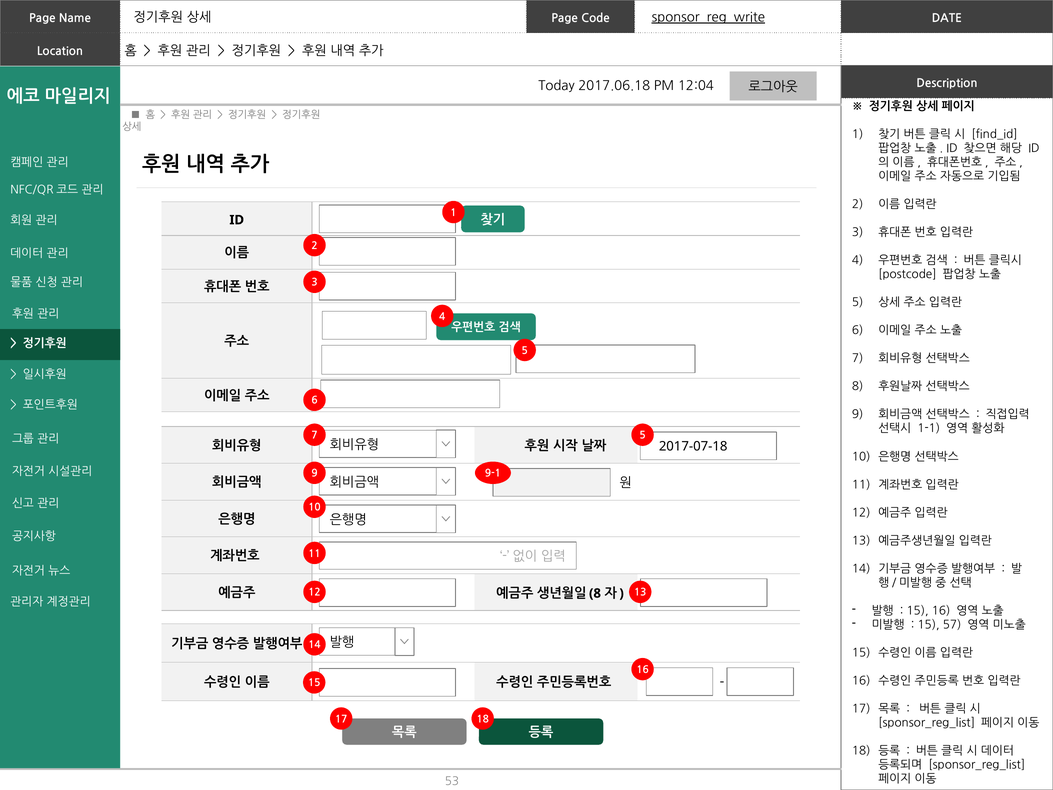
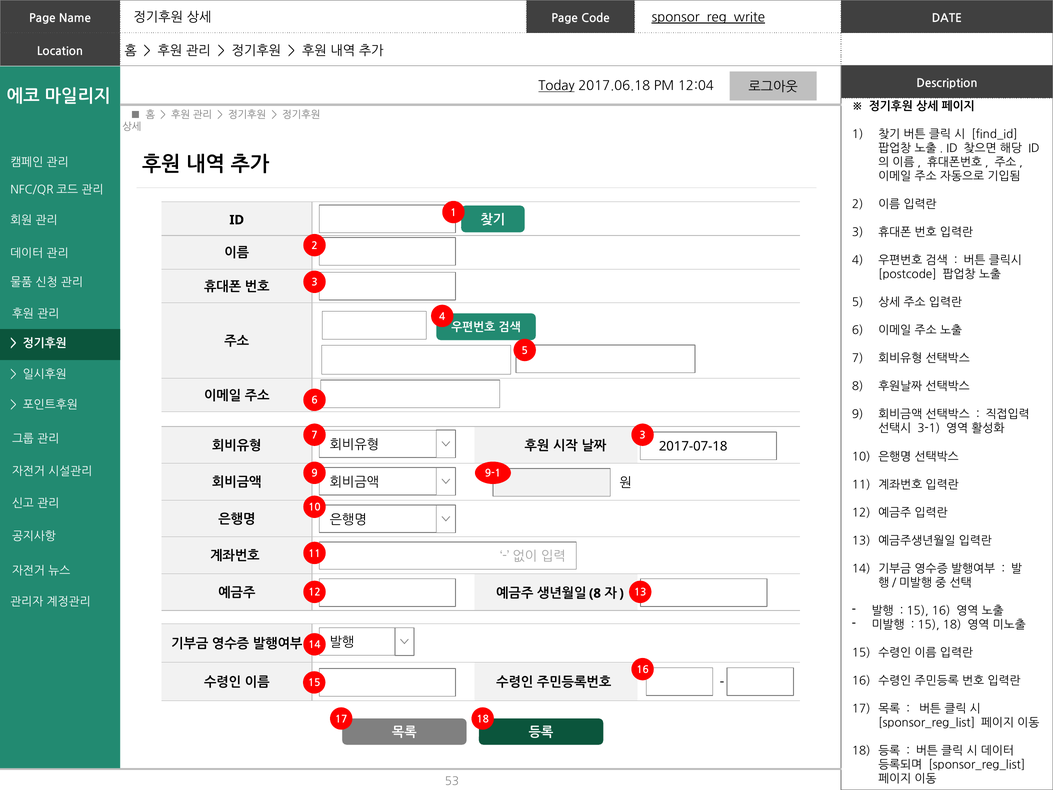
Today underline: none -> present (556, 86)
1-1: 1-1 -> 3-1 (929, 428)
7 5: 5 -> 3 (643, 435)
15 57: 57 -> 18 (952, 625)
